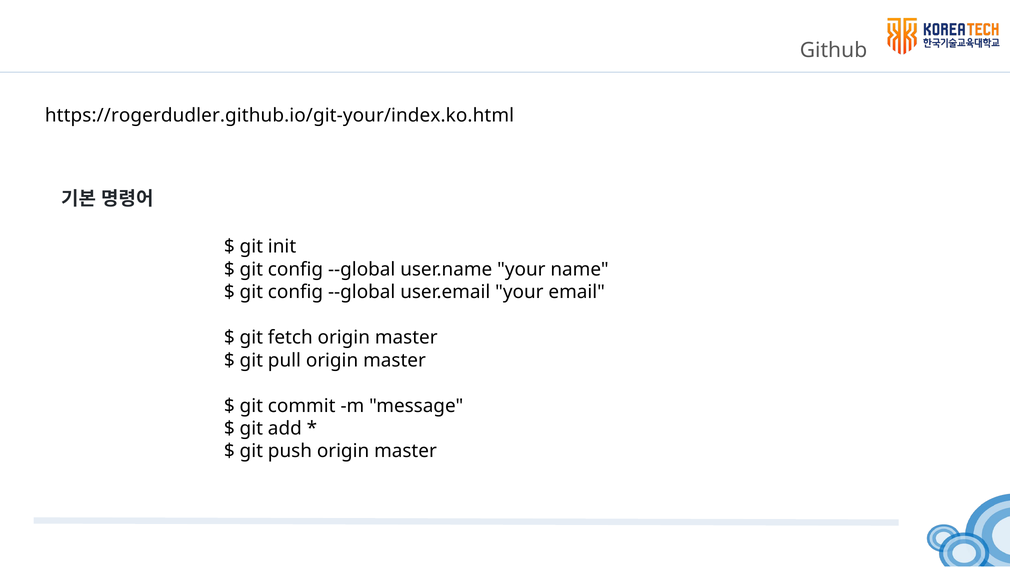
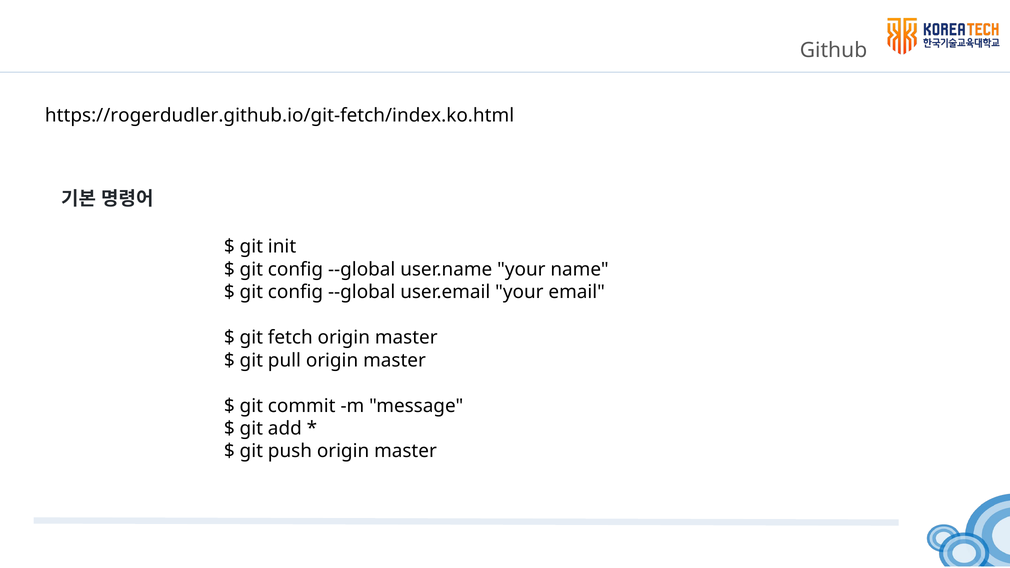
https://rogerdudler.github.io/git-your/index.ko.html: https://rogerdudler.github.io/git-your/index.ko.html -> https://rogerdudler.github.io/git-fetch/index.ko.html (280, 116)
